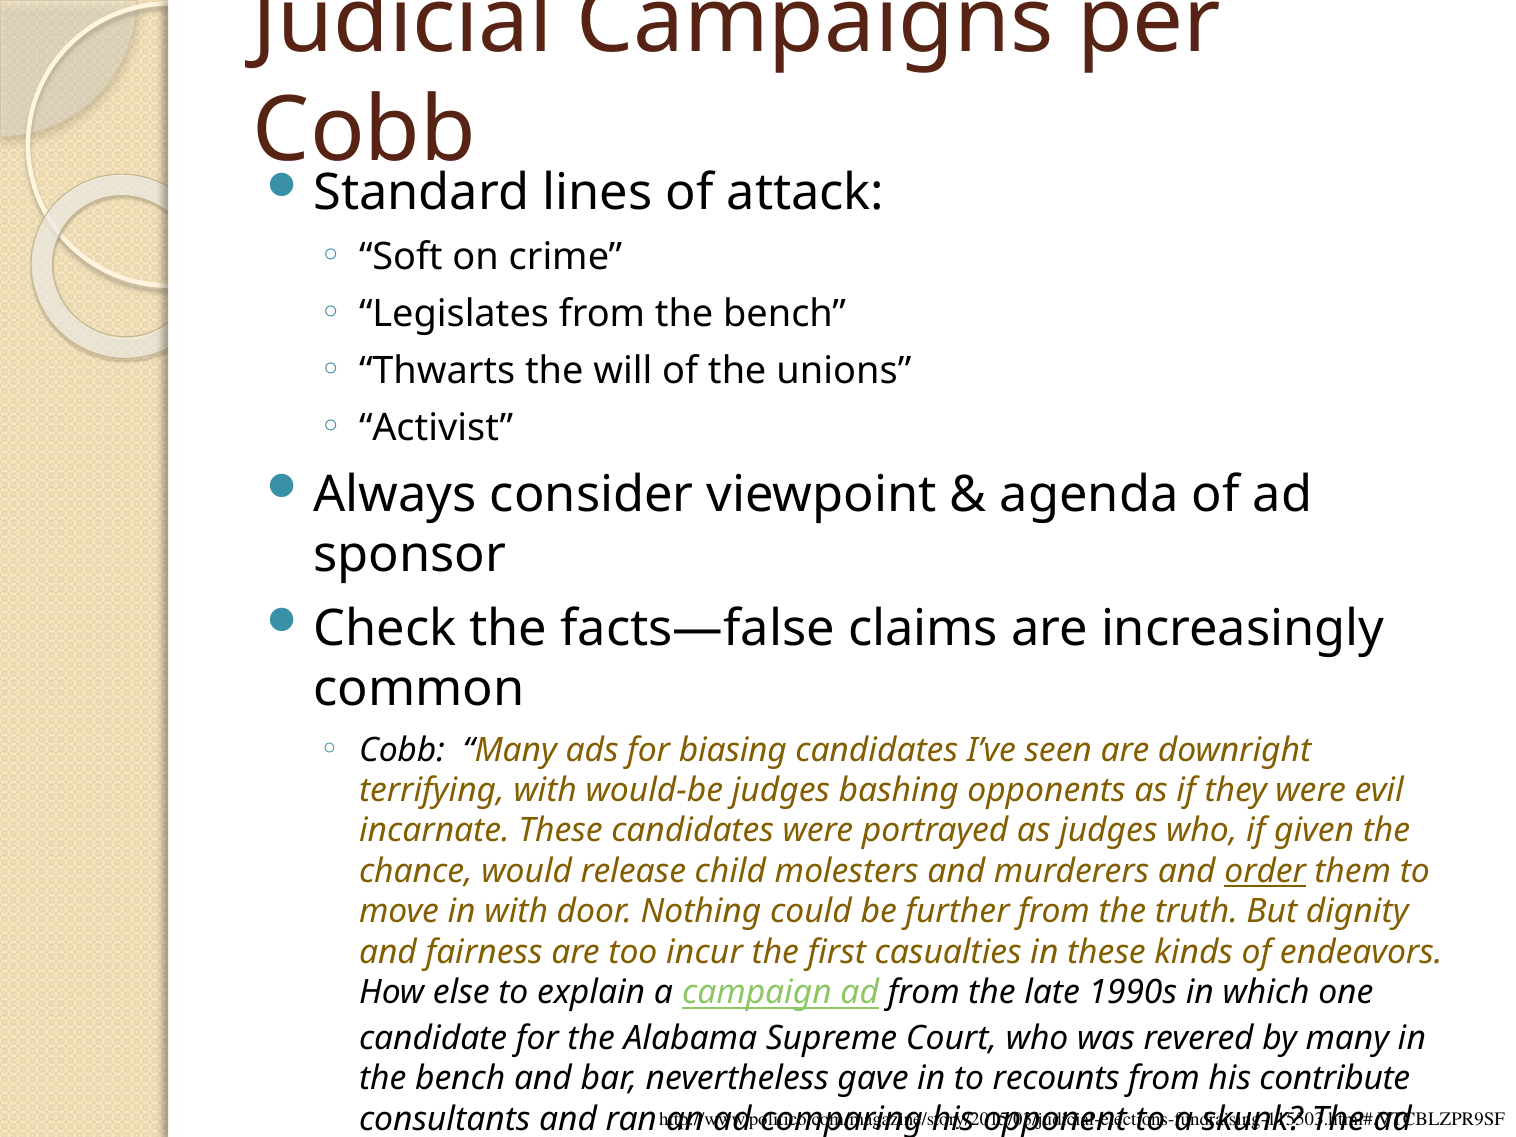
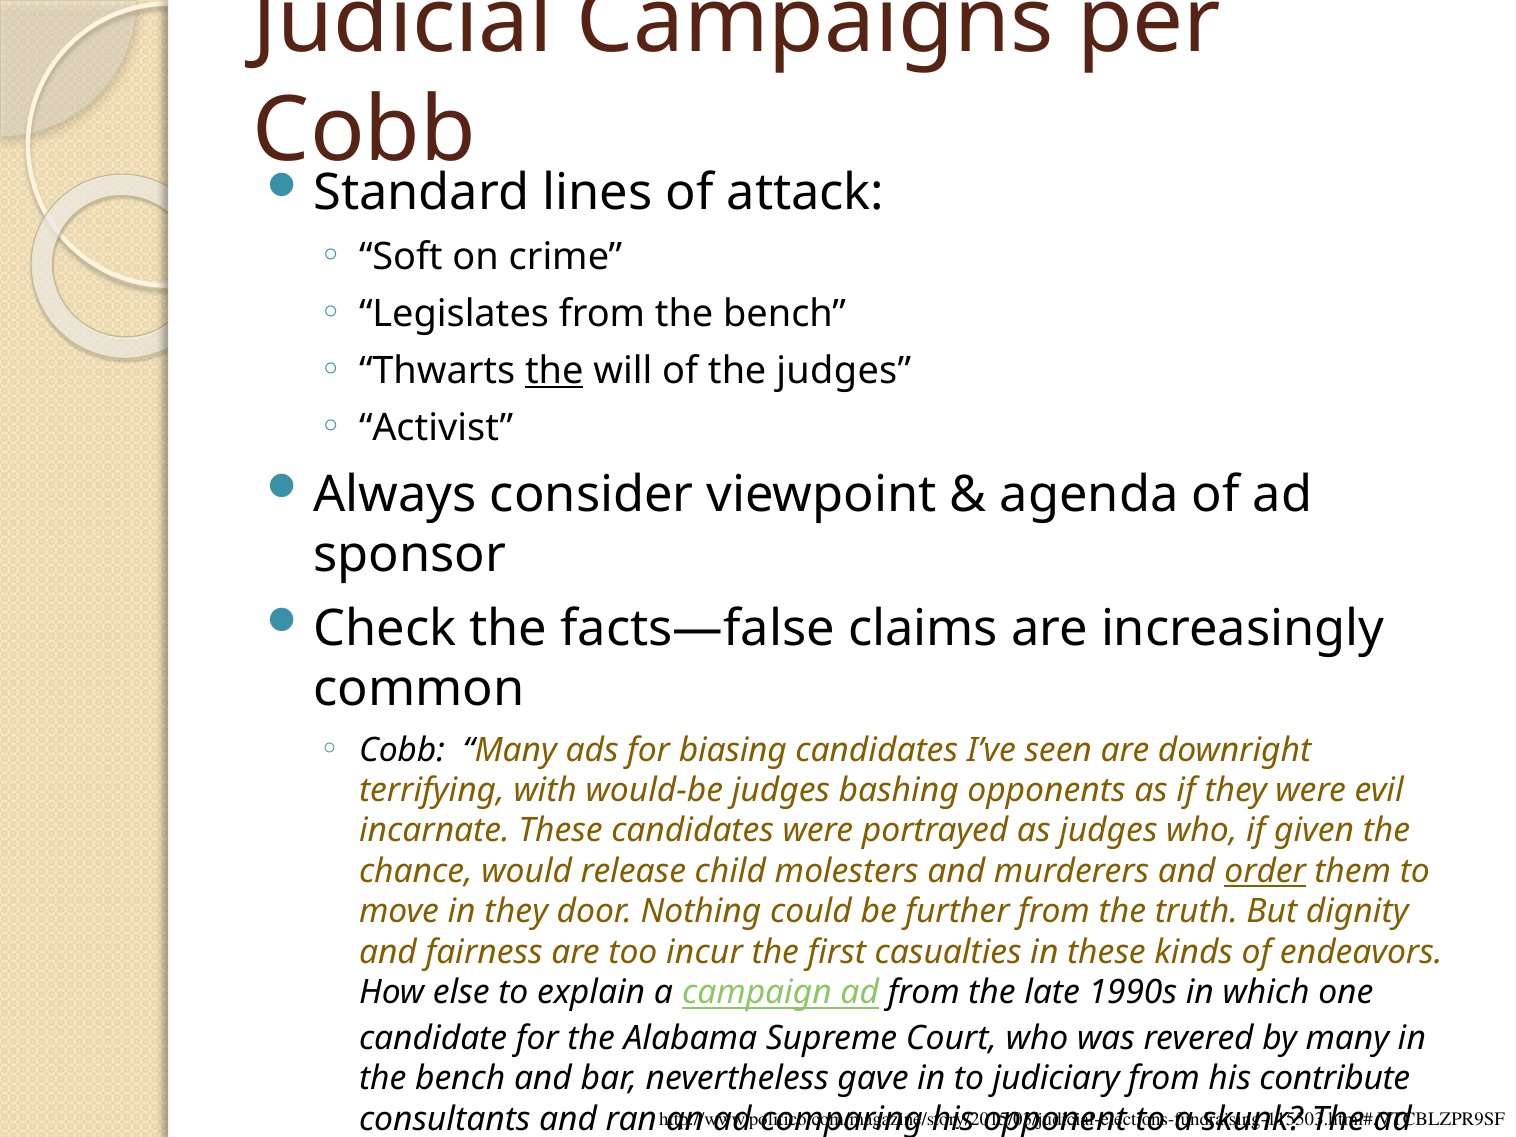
the underline: none -> present (554, 371)
the unions: unions -> judges (844, 371)
in with: with -> they (516, 912)
recounts: recounts -> judiciary (1056, 1079)
